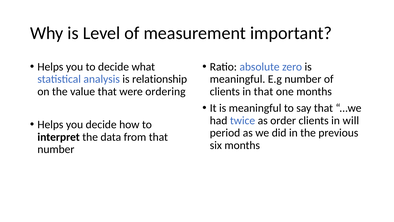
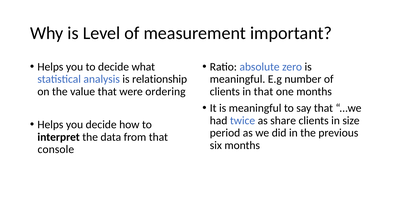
order: order -> share (283, 120)
will: will -> size (351, 120)
number: number -> console (56, 149)
